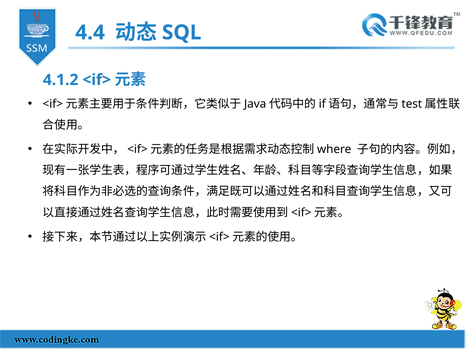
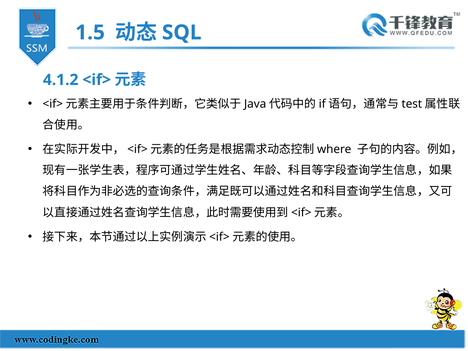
4.4: 4.4 -> 1.5 (90, 32)
